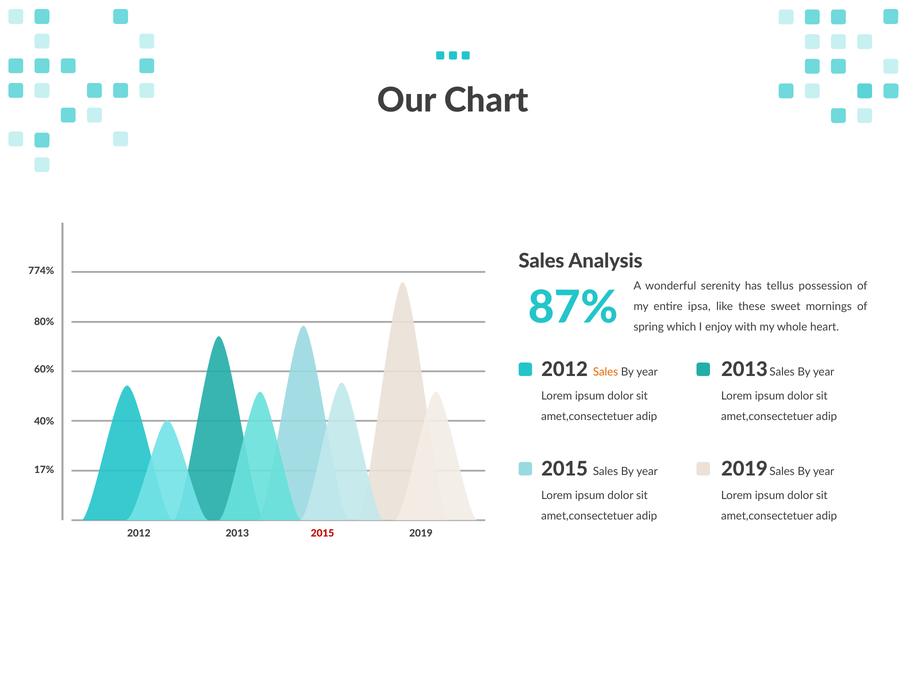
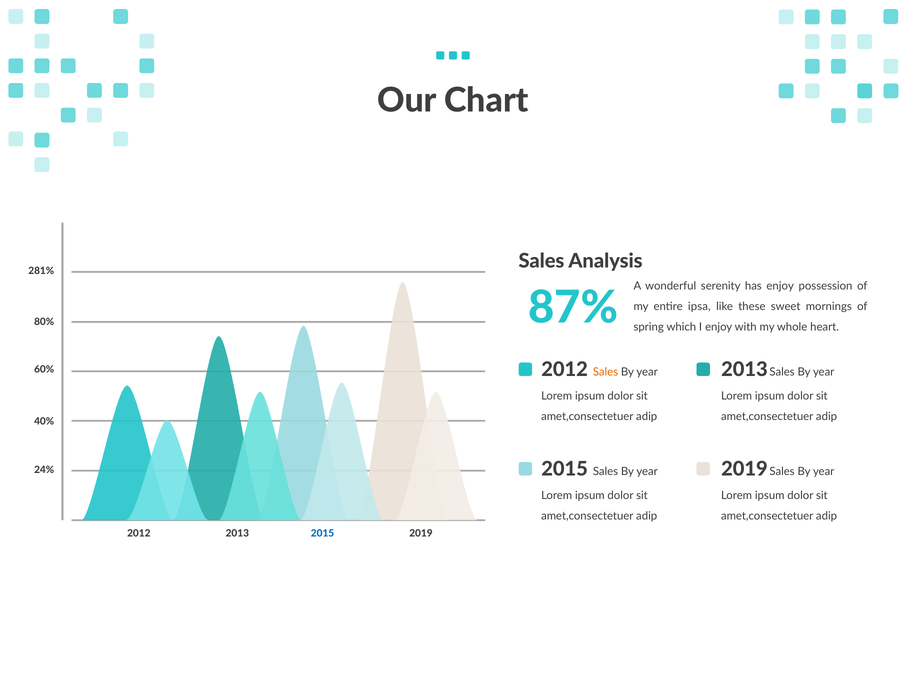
774%: 774% -> 281% (41, 271)
has tellus: tellus -> enjoy (780, 286)
17%: 17% -> 24% (44, 470)
2015 colour: red -> blue (323, 534)
